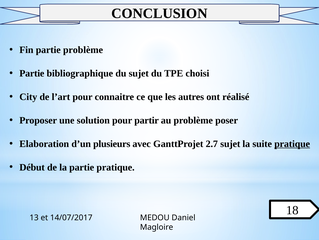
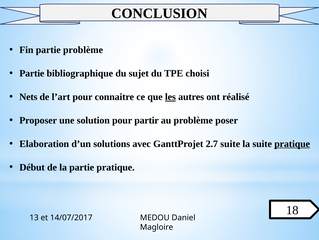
City: City -> Nets (28, 97)
les underline: none -> present (170, 97)
plusieurs: plusieurs -> solutions (112, 143)
2.7 sujet: sujet -> suite (230, 143)
